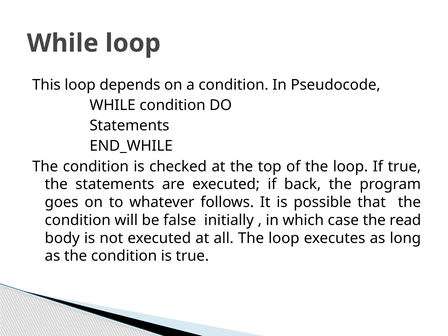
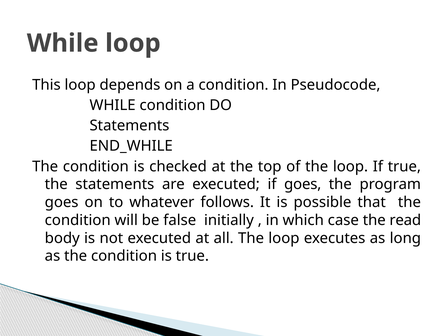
if back: back -> goes (303, 184)
